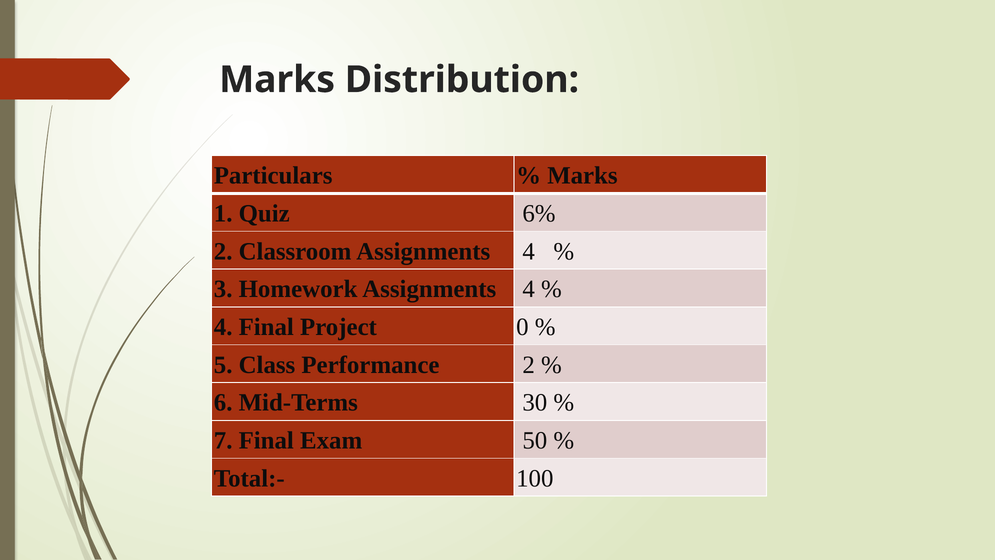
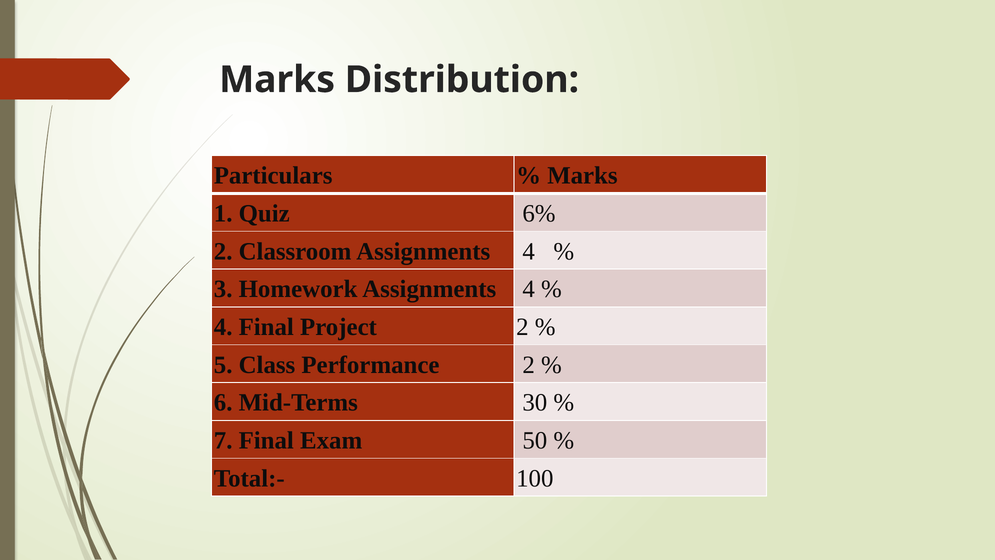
Project 0: 0 -> 2 (522, 327)
